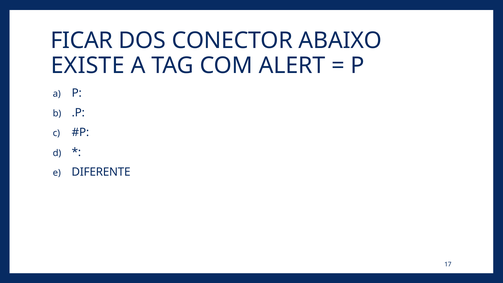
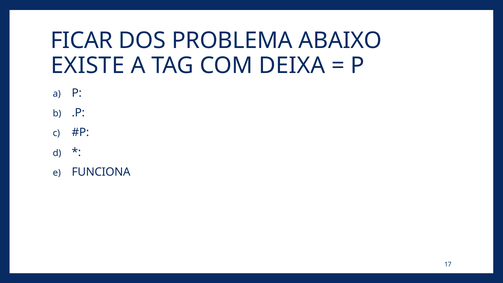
CONECTOR: CONECTOR -> PROBLEMA (232, 41)
ALERT: ALERT -> DEIXA (292, 65)
DIFERENTE: DIFERENTE -> FUNCIONA (101, 172)
